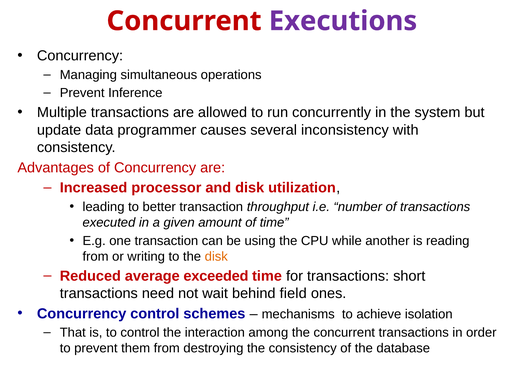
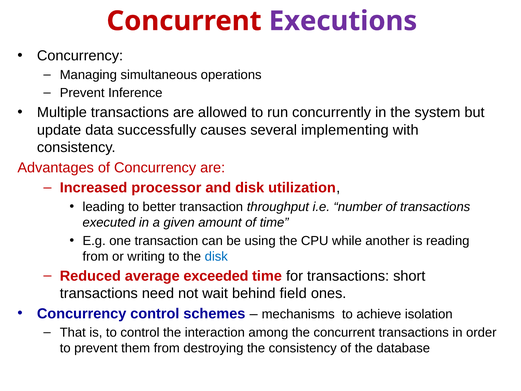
programmer: programmer -> successfully (157, 130)
inconsistency: inconsistency -> implementing (345, 130)
disk colour: orange -> blue (216, 256)
